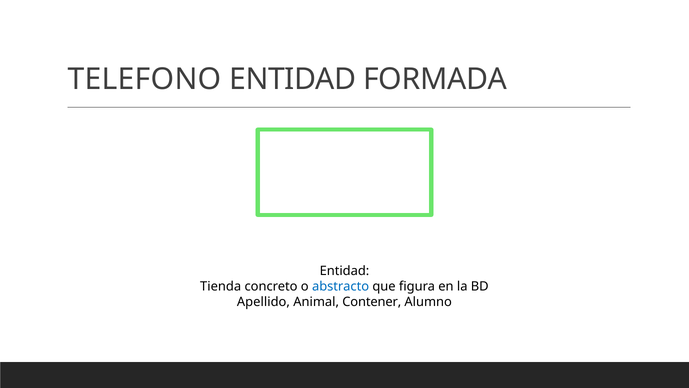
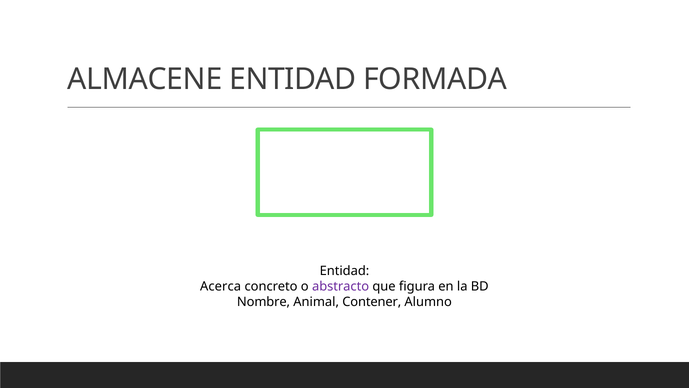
TELEFONO: TELEFONO -> ALMACENE (145, 79)
Tienda: Tienda -> Acerca (221, 286)
abstracto colour: blue -> purple (341, 286)
Apellido: Apellido -> Nombre (264, 302)
